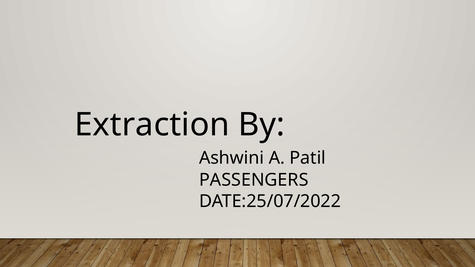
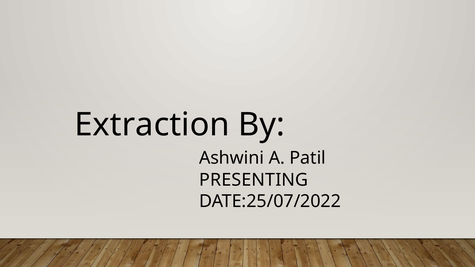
PASSENGERS: PASSENGERS -> PRESENTING (254, 180)
